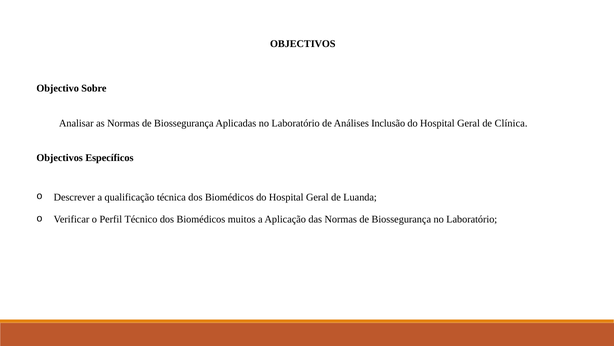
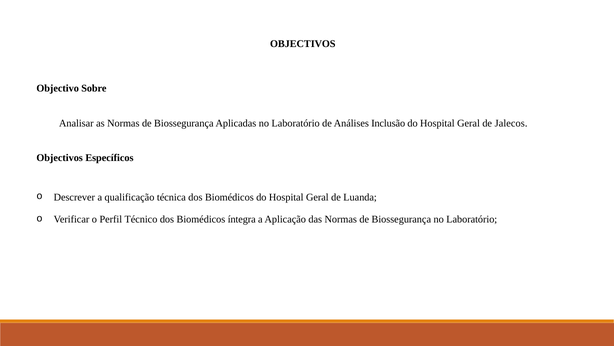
Clínica: Clínica -> Jalecos (511, 123)
muitos: muitos -> íntegra (242, 219)
